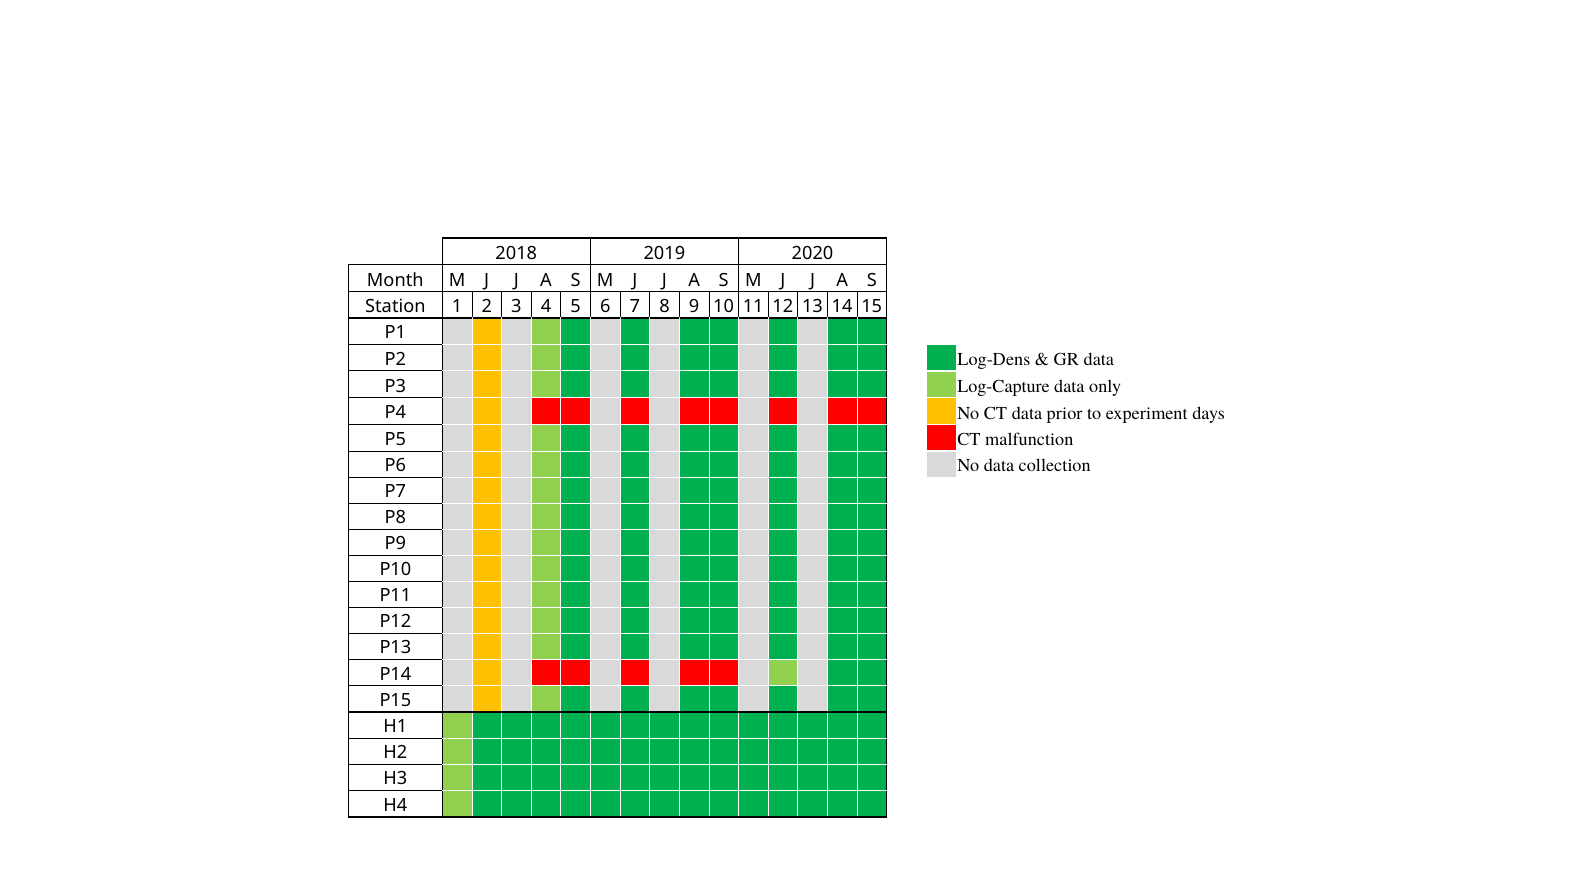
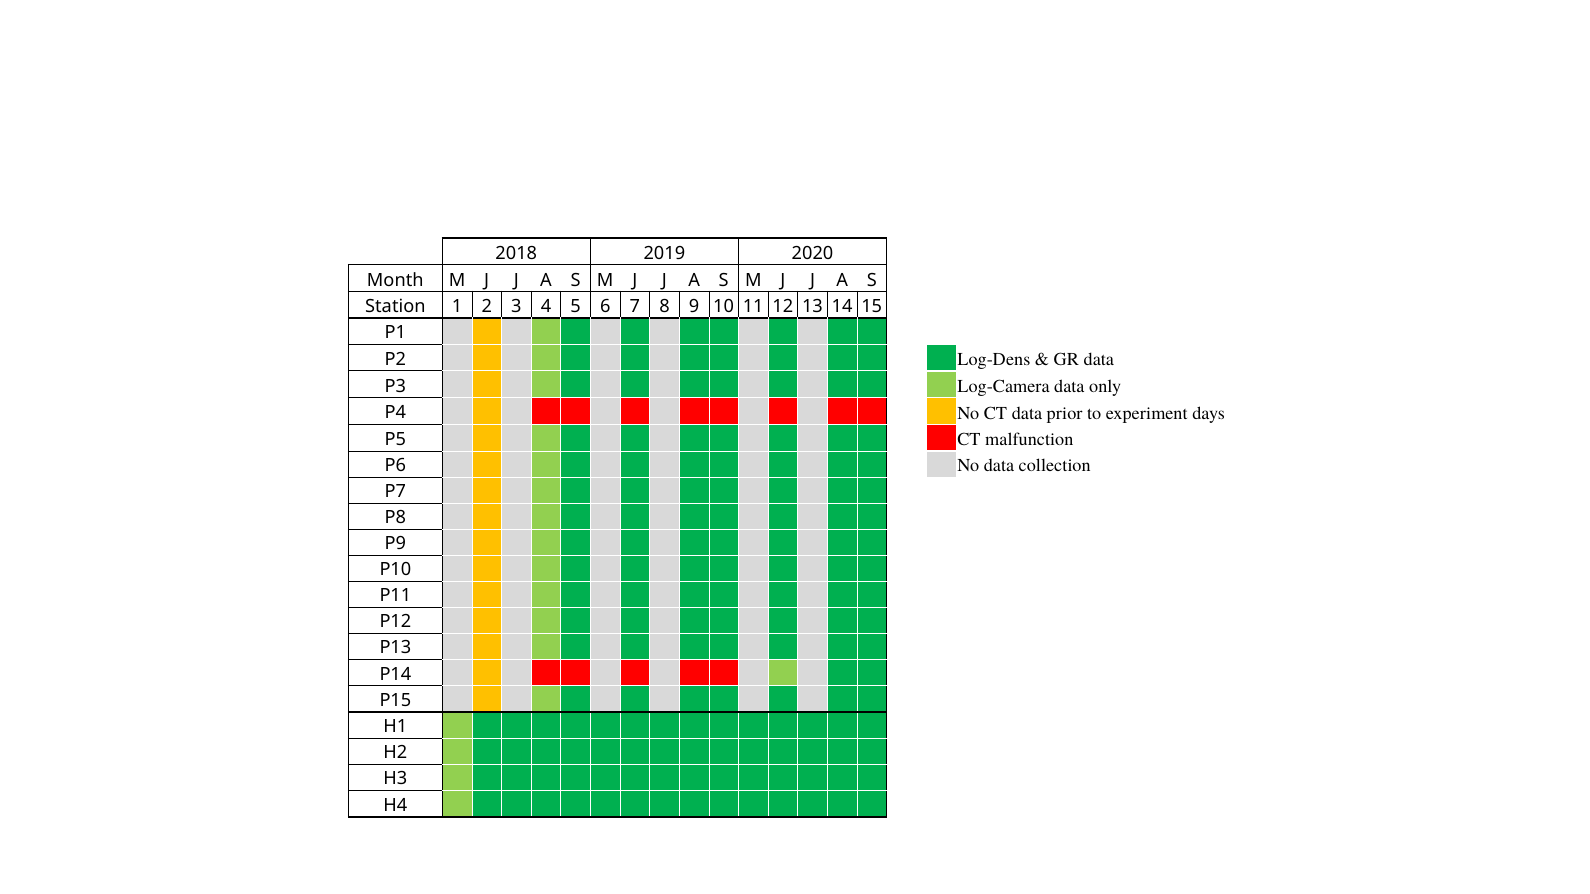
Log-Capture: Log-Capture -> Log-Camera (1003, 387)
